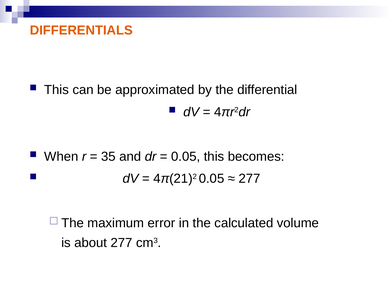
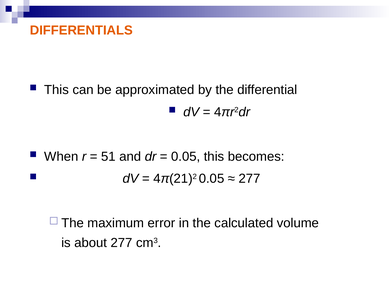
35: 35 -> 51 (108, 156)
